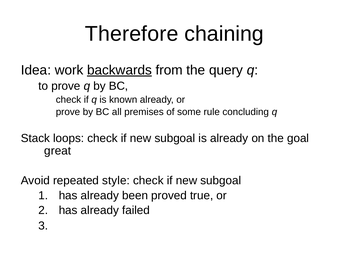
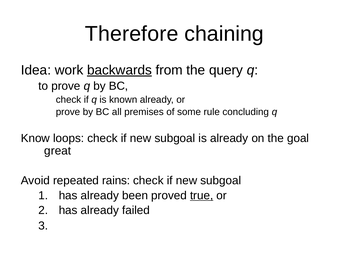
Stack: Stack -> Know (35, 138)
style: style -> rains (116, 180)
true underline: none -> present (202, 195)
